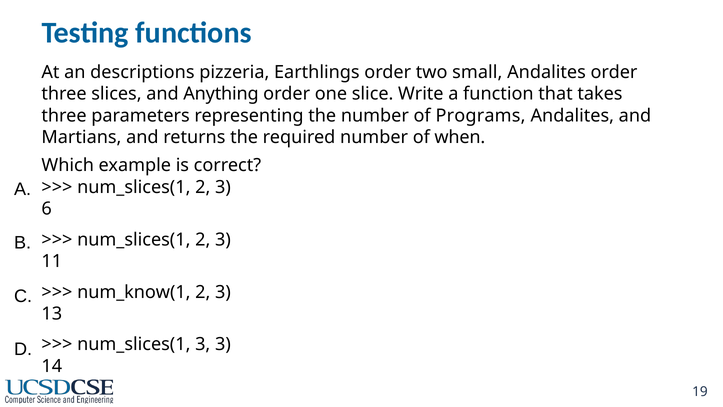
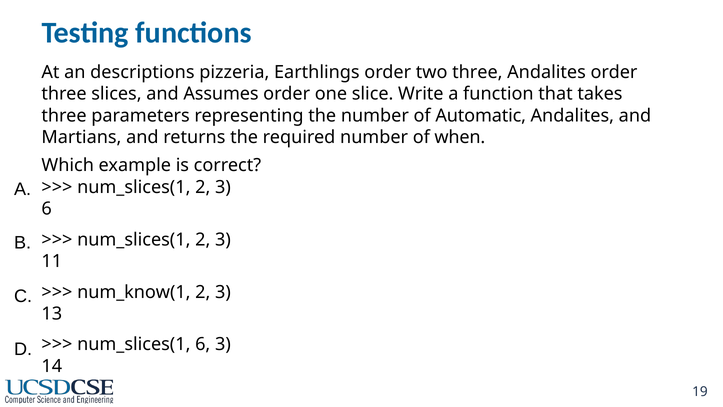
two small: small -> three (477, 72)
Anything: Anything -> Assumes (221, 94)
Programs: Programs -> Automatic (481, 116)
num_slices(1 3: 3 -> 6 (203, 344)
